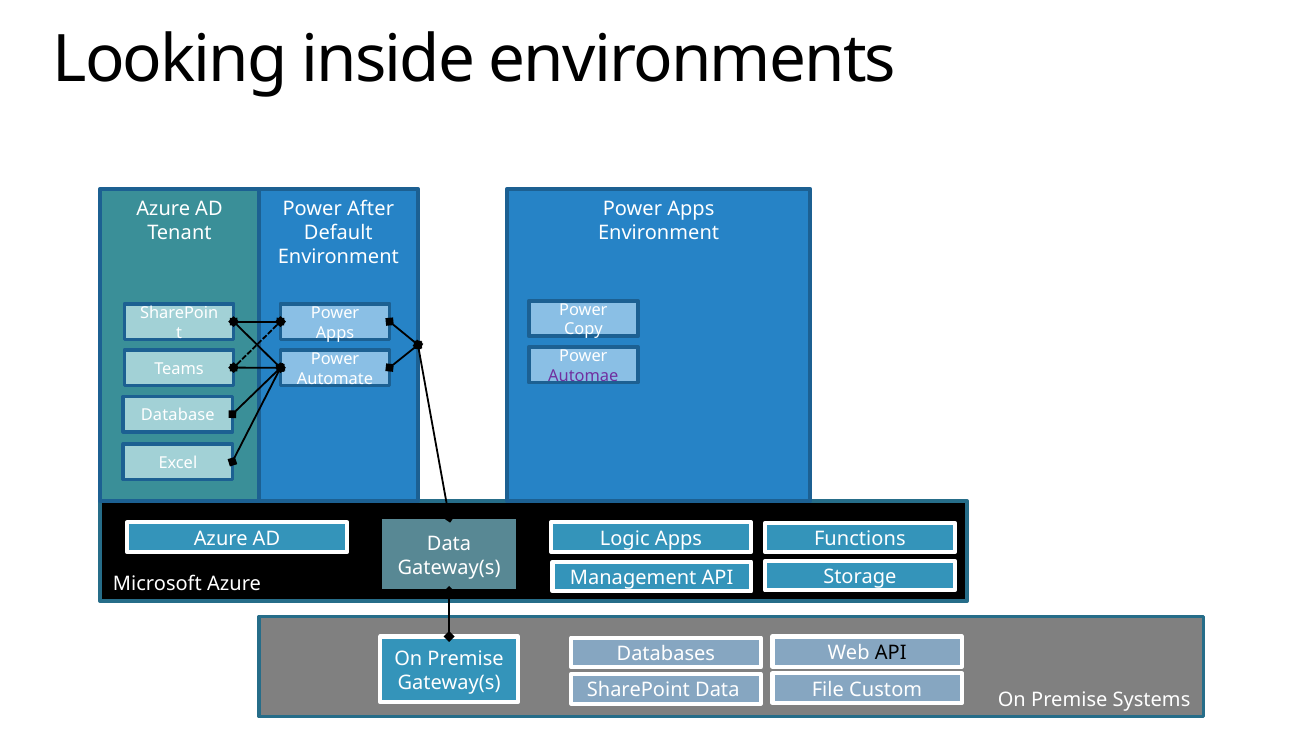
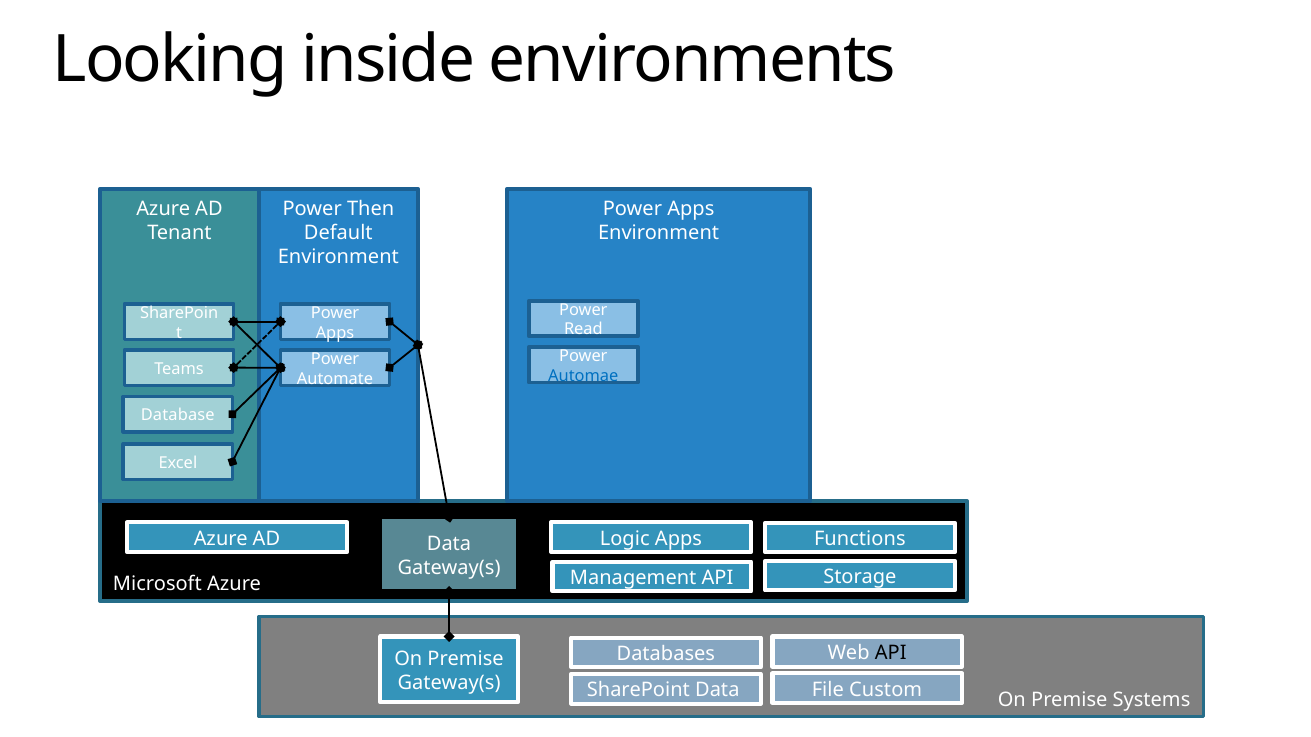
After: After -> Then (371, 209)
Copy: Copy -> Read (583, 330)
Automae colour: purple -> blue (583, 376)
